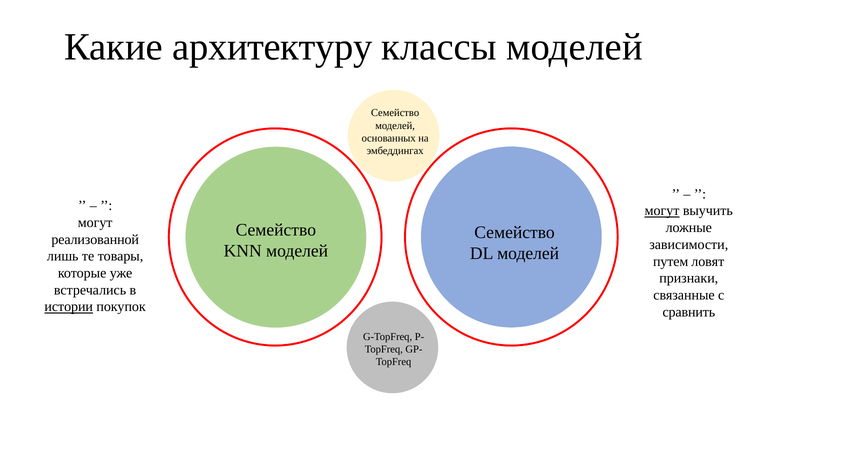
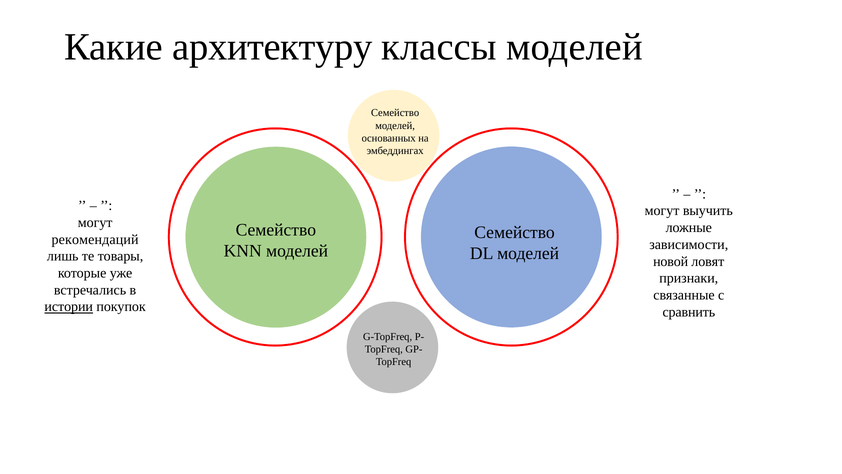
могут underline: present -> none (662, 211)
реализованной: реализованной -> рекомендаций (95, 239)
путем: путем -> новой (671, 261)
